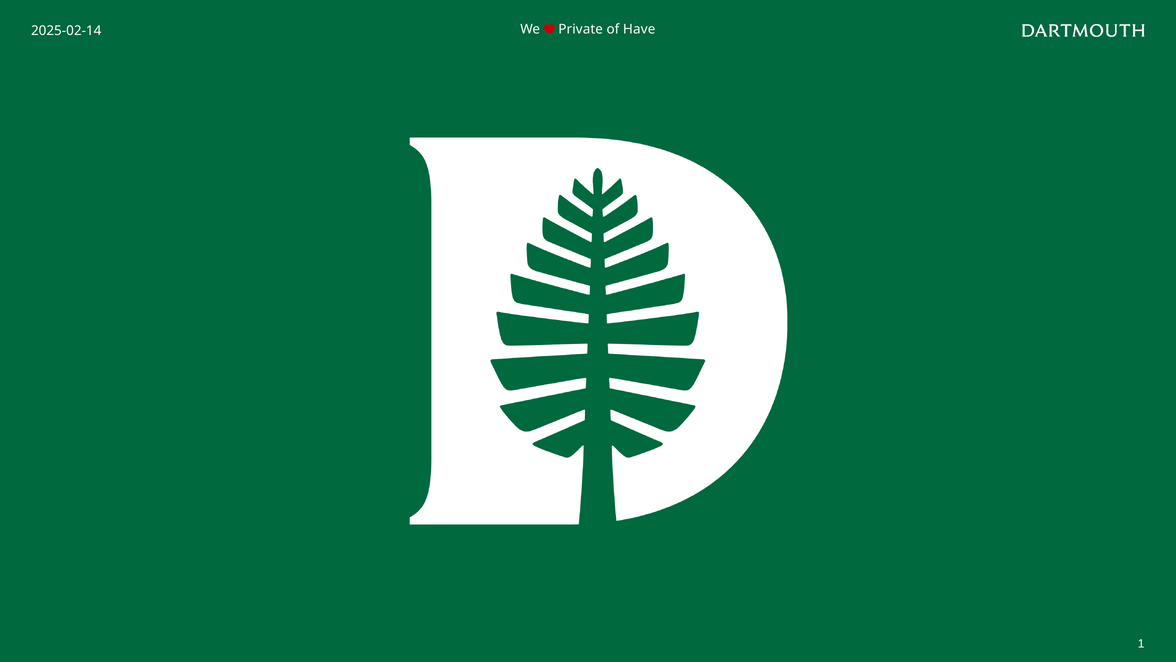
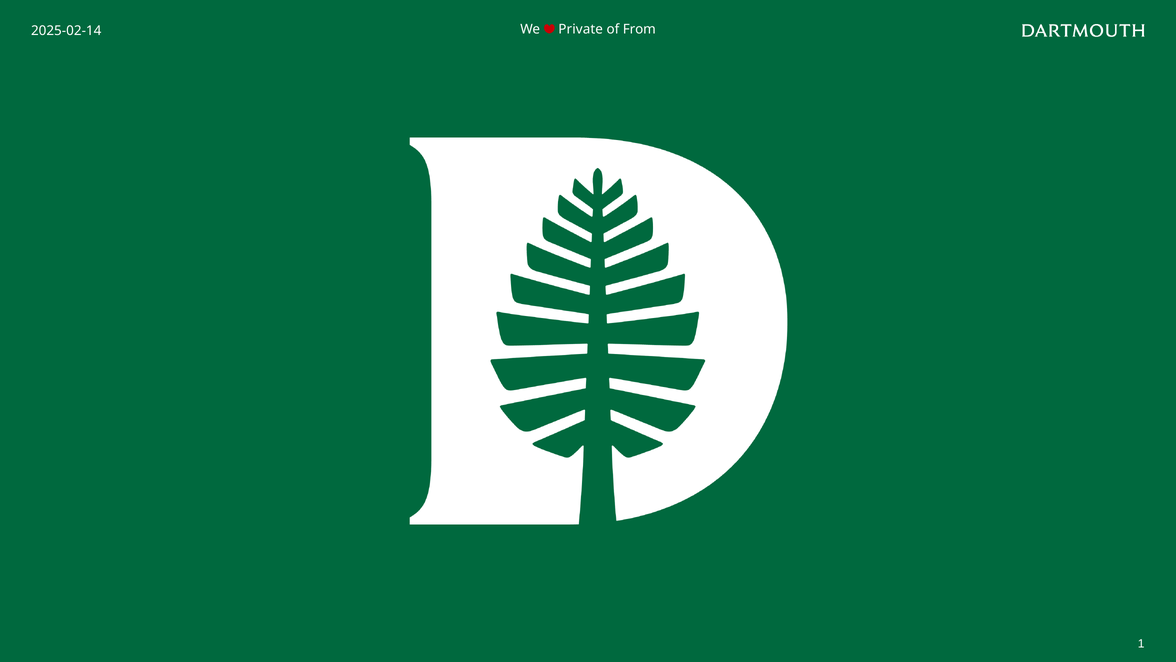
Have: Have -> From (639, 29)
